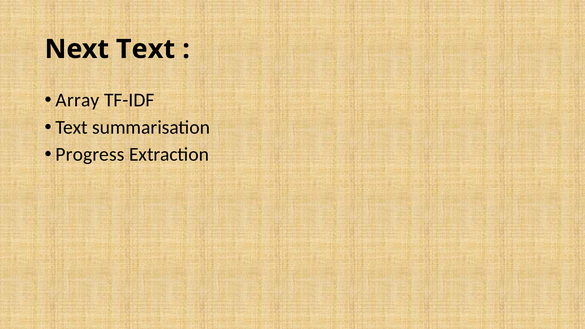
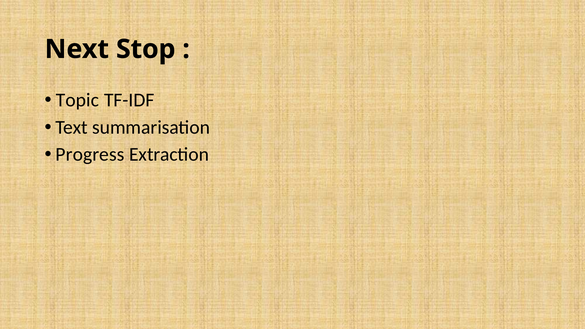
Next Text: Text -> Stop (146, 49)
Array: Array -> Topic (77, 100)
